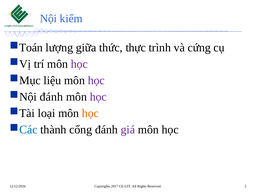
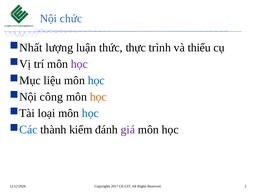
kiểm: kiểm -> chức (71, 19)
Toán: Toán -> Nhất (31, 48)
giữa: giữa -> luận (86, 48)
cứng: cứng -> thiểu (199, 48)
học colour: purple -> blue (96, 80)
Nội đánh: đánh -> công (51, 97)
học colour: purple -> orange (98, 97)
học colour: orange -> blue (90, 113)
cổng: cổng -> kiểm (81, 130)
